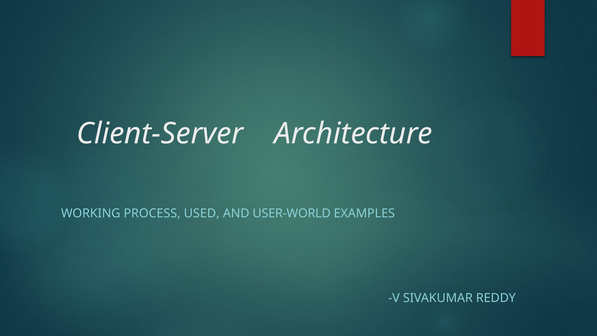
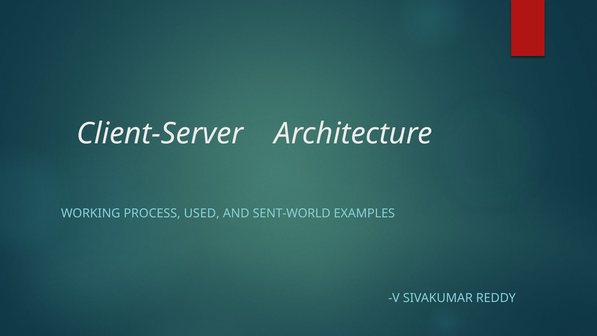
USER-WORLD: USER-WORLD -> SENT-WORLD (292, 213)
